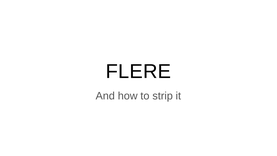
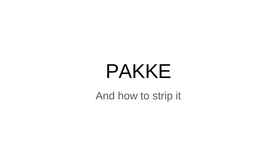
FLERE: FLERE -> PAKKE (139, 71)
